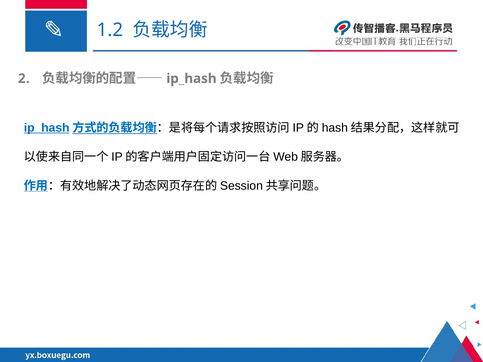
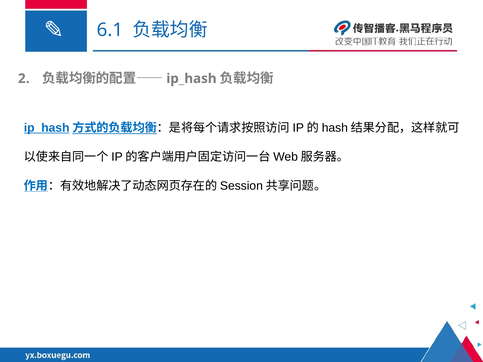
1.2: 1.2 -> 6.1 (110, 30)
